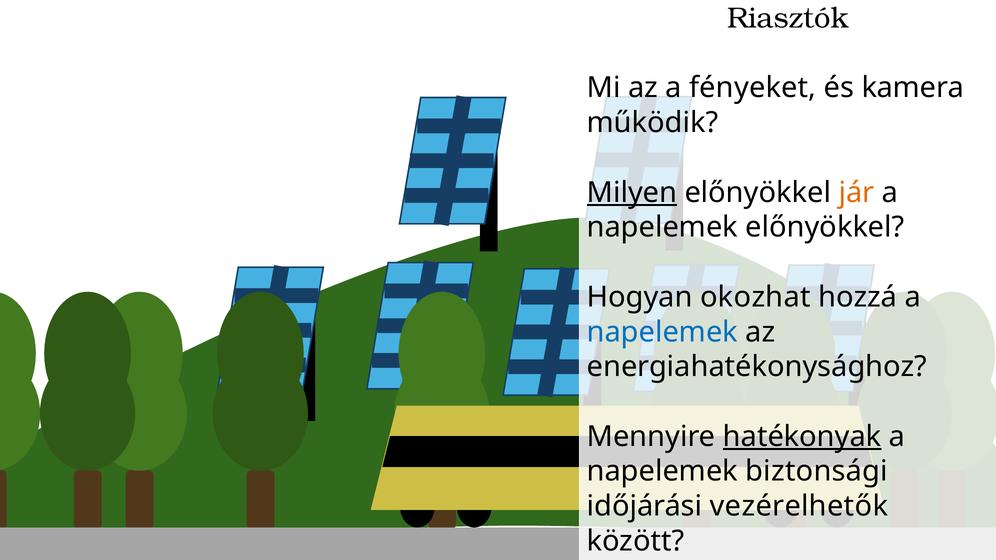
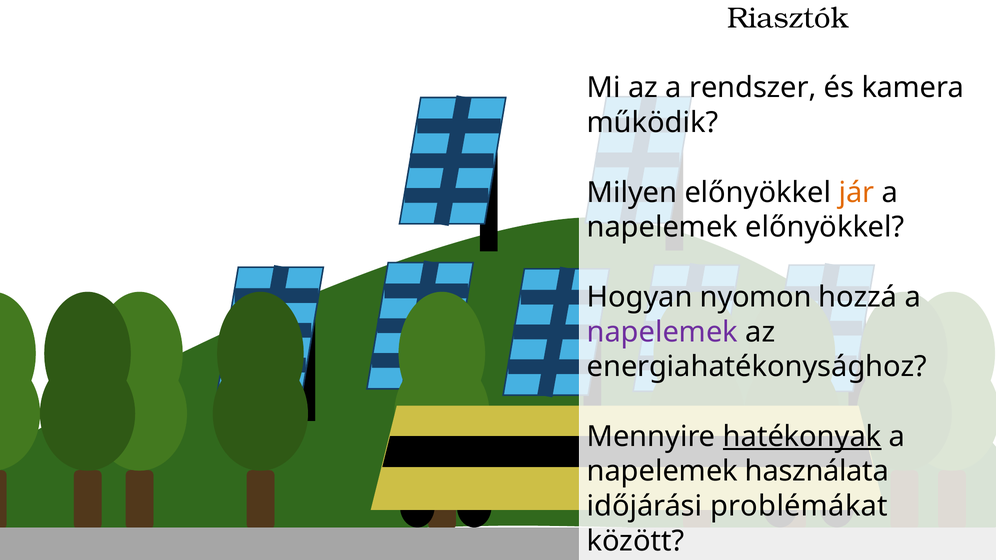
fényeket: fényeket -> rendszer (753, 88)
Milyen underline: present -> none (632, 193)
okozhat: okozhat -> nyomon (756, 297)
napelemek colour: blue -> purple (662, 332)
biztonsági: biztonsági -> használata (817, 472)
vezérelhetők: vezérelhetők -> problémákat (799, 506)
